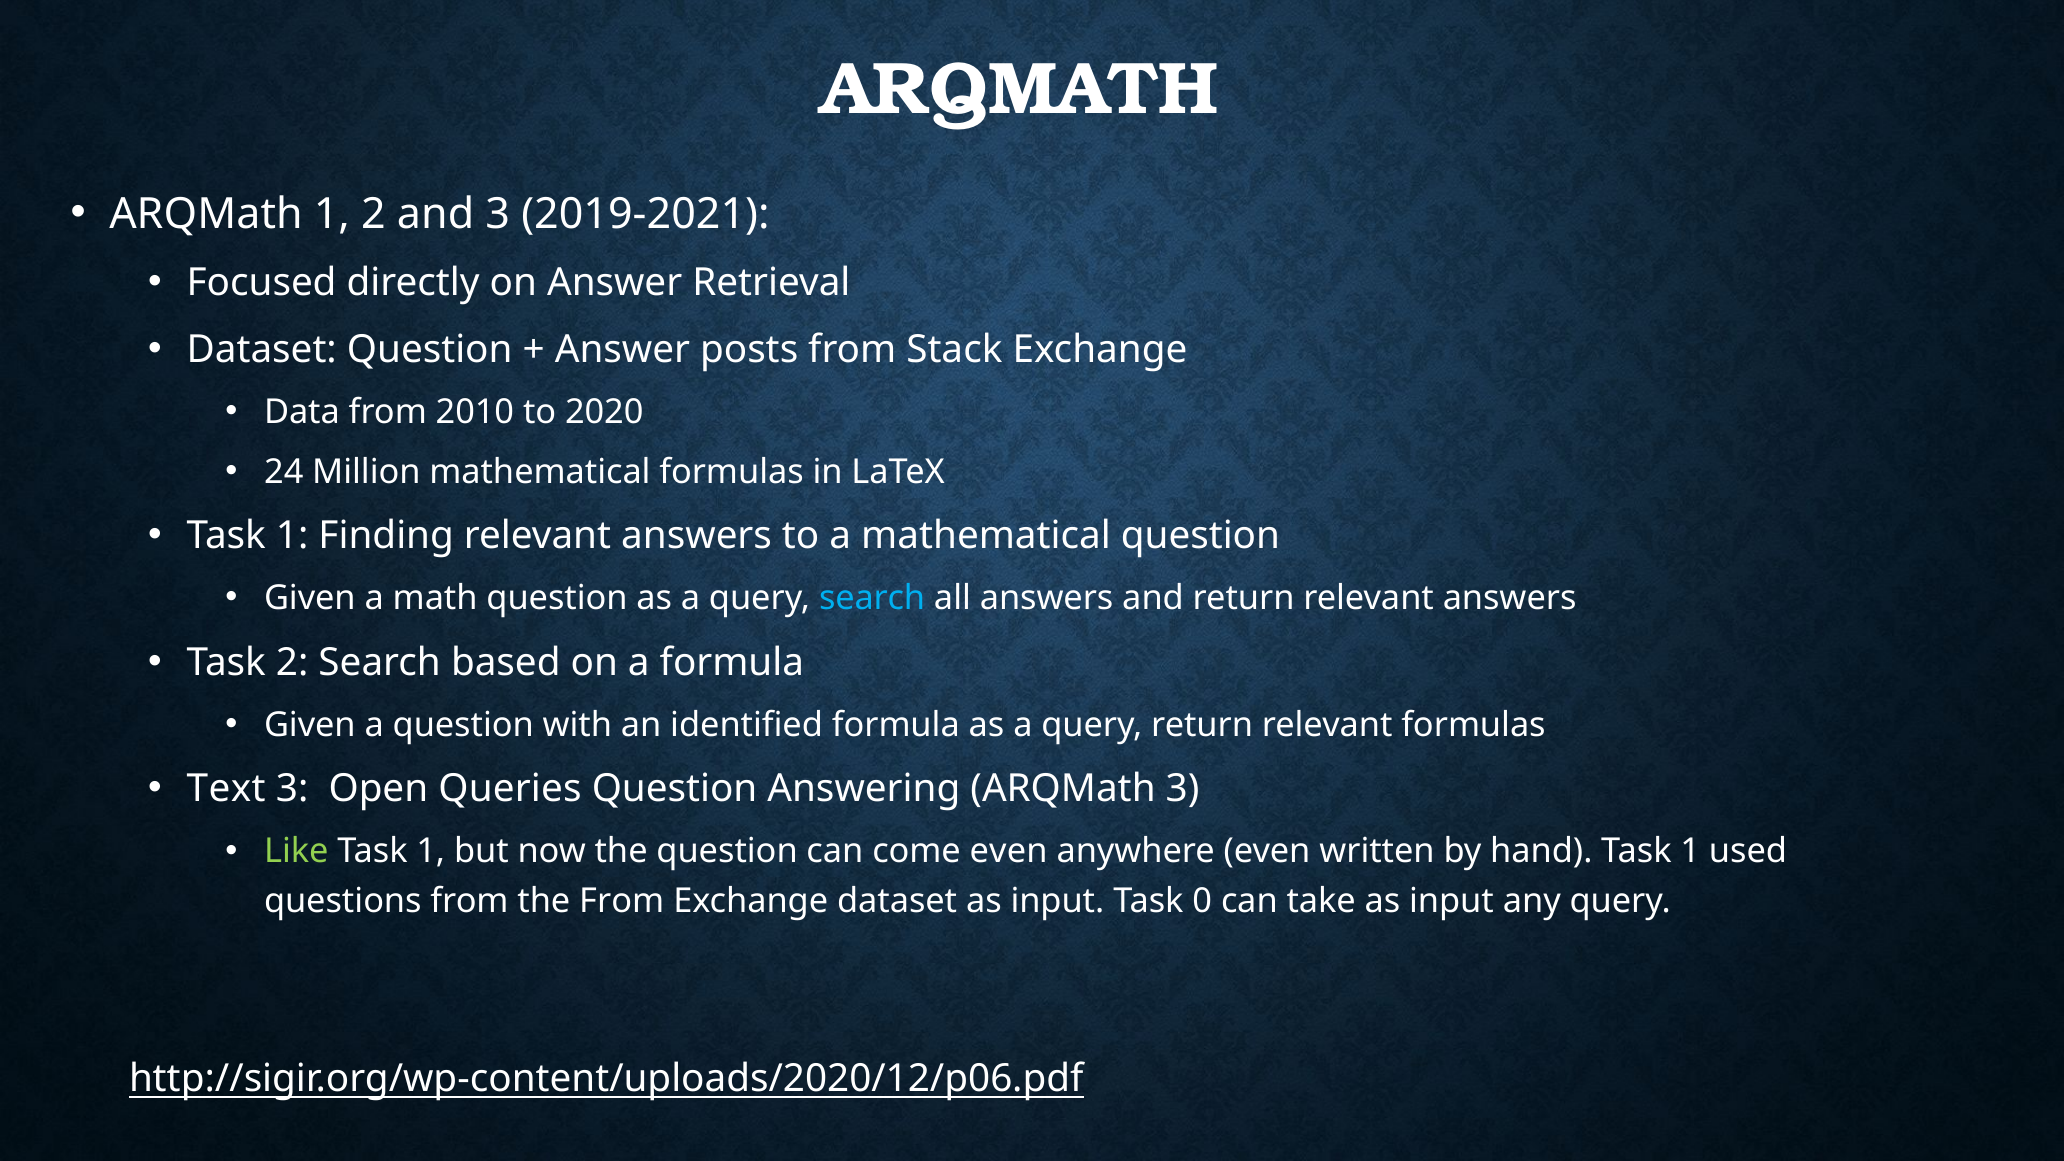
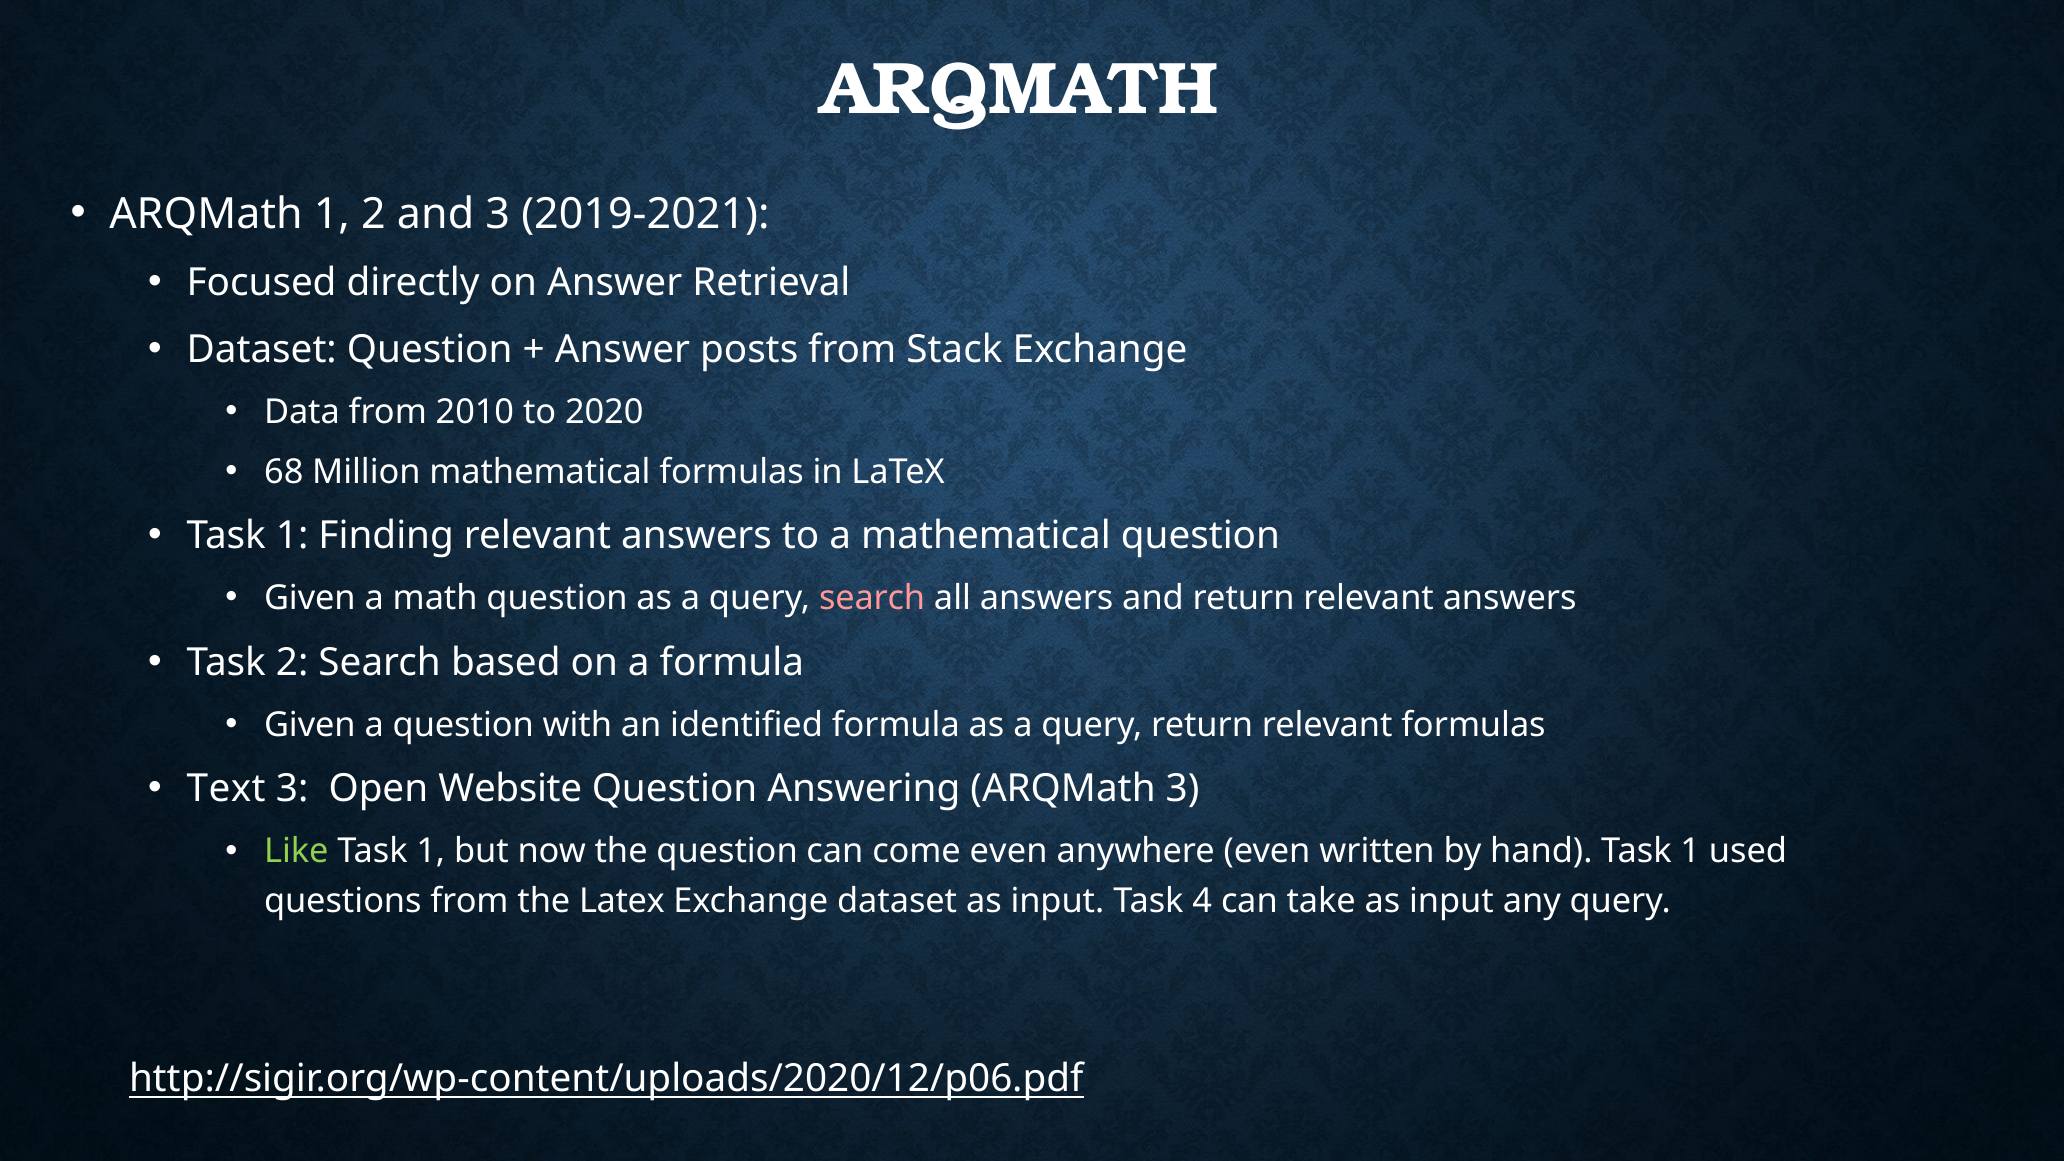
24: 24 -> 68 (284, 472)
search colour: light blue -> pink (872, 598)
Queries: Queries -> Website (510, 789)
the From: From -> Latex (622, 901)
0: 0 -> 4 (1202, 901)
